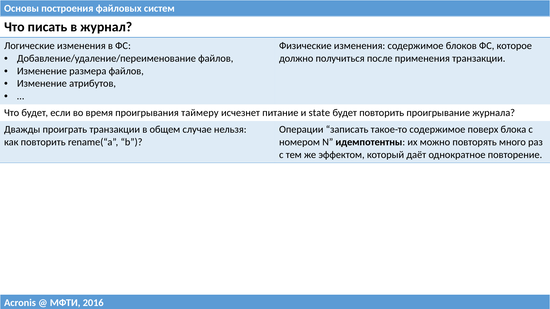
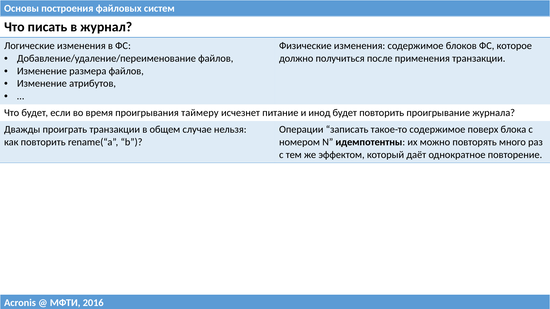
state: state -> инод (319, 113)
